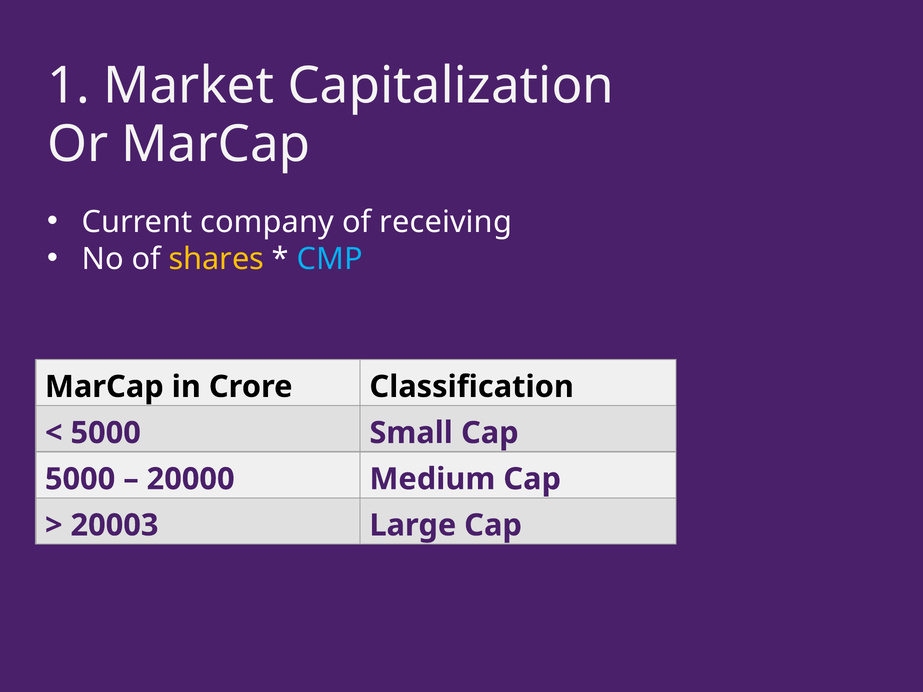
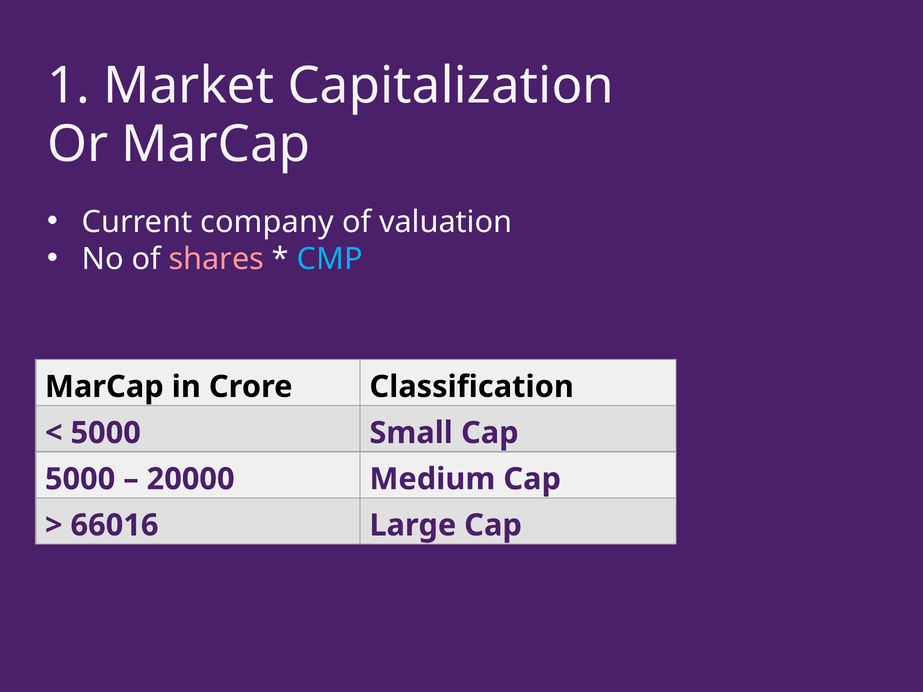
receiving: receiving -> valuation (446, 222)
shares colour: yellow -> pink (216, 259)
20003: 20003 -> 66016 (114, 525)
